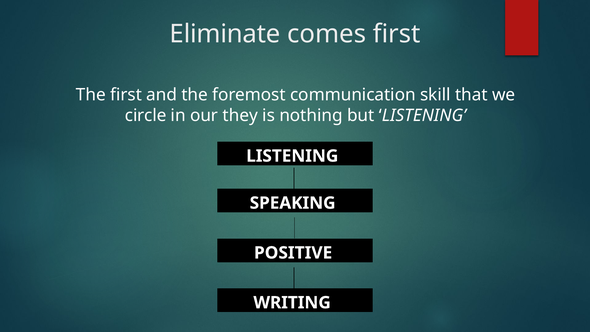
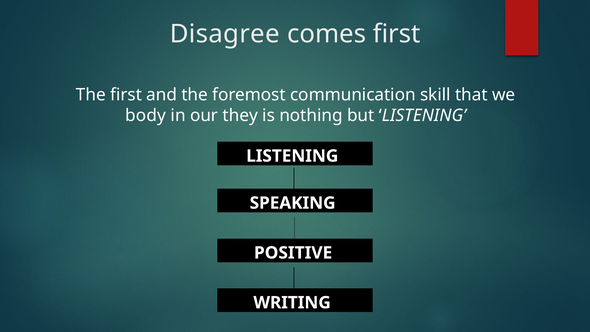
Eliminate: Eliminate -> Disagree (225, 34)
circle: circle -> body (145, 115)
